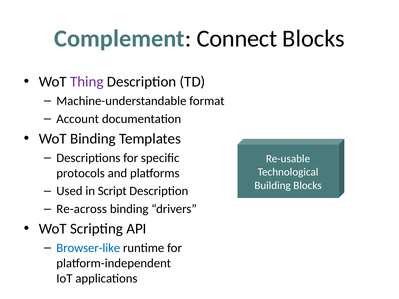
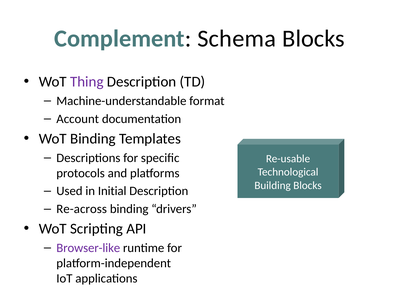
Connect: Connect -> Schema (237, 39)
Script: Script -> Initial (112, 191)
Browser-like colour: blue -> purple (88, 248)
